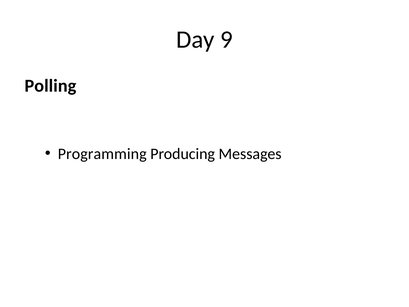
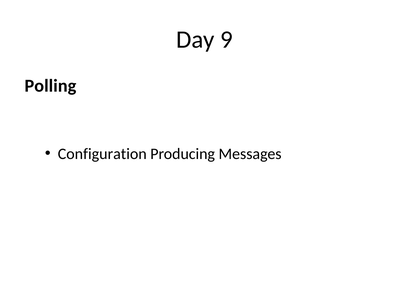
Programming: Programming -> Configuration (102, 154)
